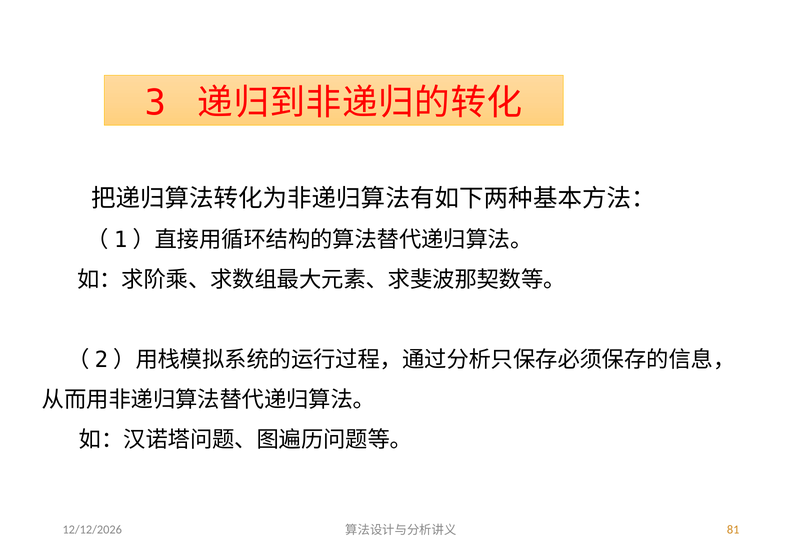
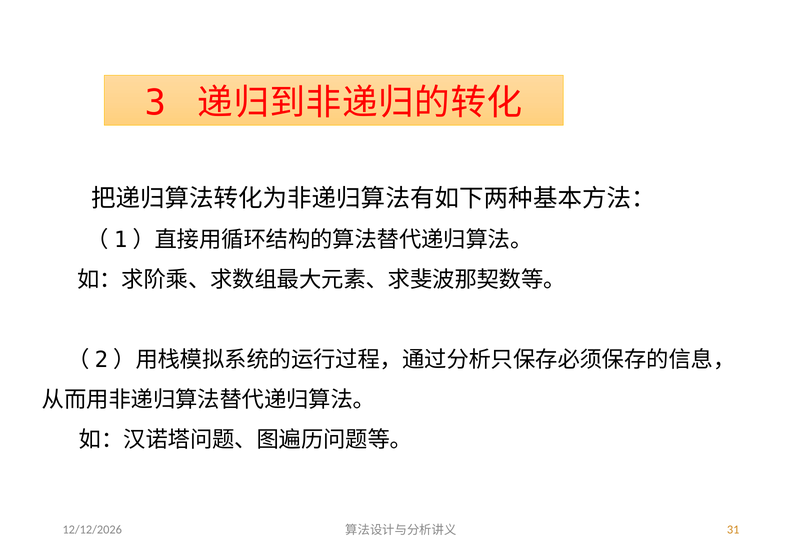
81: 81 -> 31 (733, 530)
